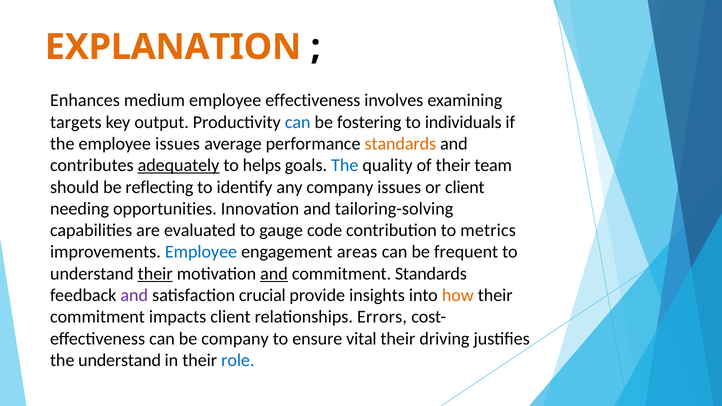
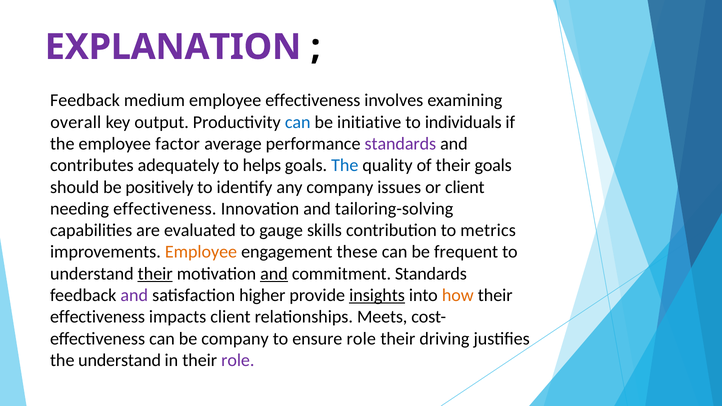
EXPLANATION colour: orange -> purple (173, 47)
Enhances: Enhances -> Feedback (85, 100)
targets: targets -> overall (76, 122)
fostering: fostering -> initiative (369, 122)
employee issues: issues -> factor (178, 144)
standards colour: orange -> purple (400, 144)
adequately underline: present -> none (179, 165)
their team: team -> goals (493, 165)
reflecting: reflecting -> positively (159, 187)
needing opportunities: opportunities -> effectiveness (165, 209)
code: code -> skills (324, 230)
Employee colour: blue -> orange (201, 252)
areas: areas -> these (357, 252)
crucial: crucial -> higher (262, 295)
insights underline: none -> present (377, 295)
commitment: commitment -> effectiveness (97, 317)
Errors: Errors -> Meets (382, 317)
ensure vital: vital -> role (361, 339)
role colour: blue -> purple (238, 360)
